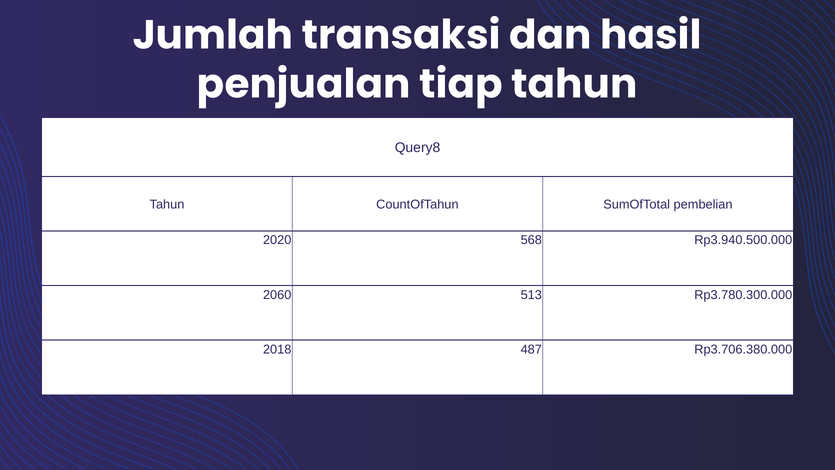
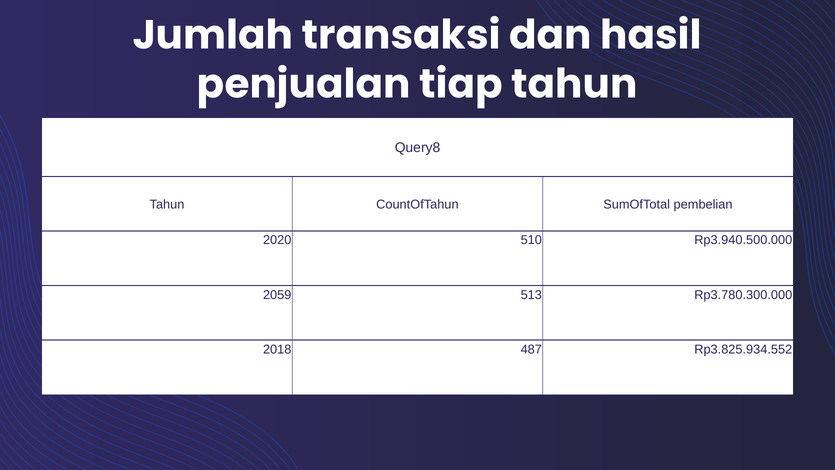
568: 568 -> 510 (531, 240)
2060: 2060 -> 2059 (277, 295)
Rp3.706.380.000: Rp3.706.380.000 -> Rp3.825.934.552 (743, 349)
